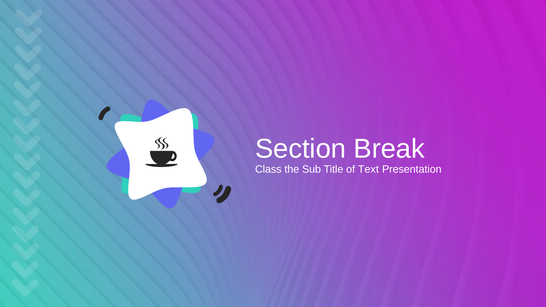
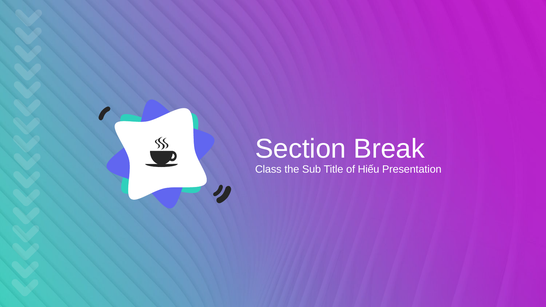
Text: Text -> Hiếu (369, 169)
